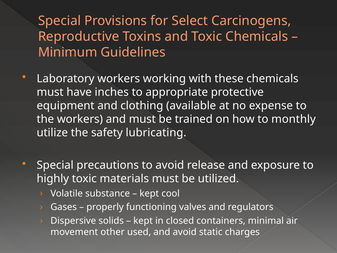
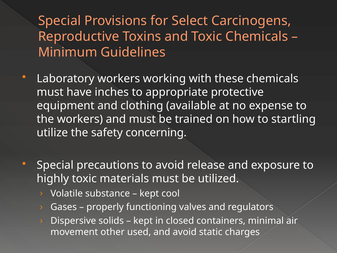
monthly: monthly -> startling (294, 119)
lubricating: lubricating -> concerning (156, 132)
